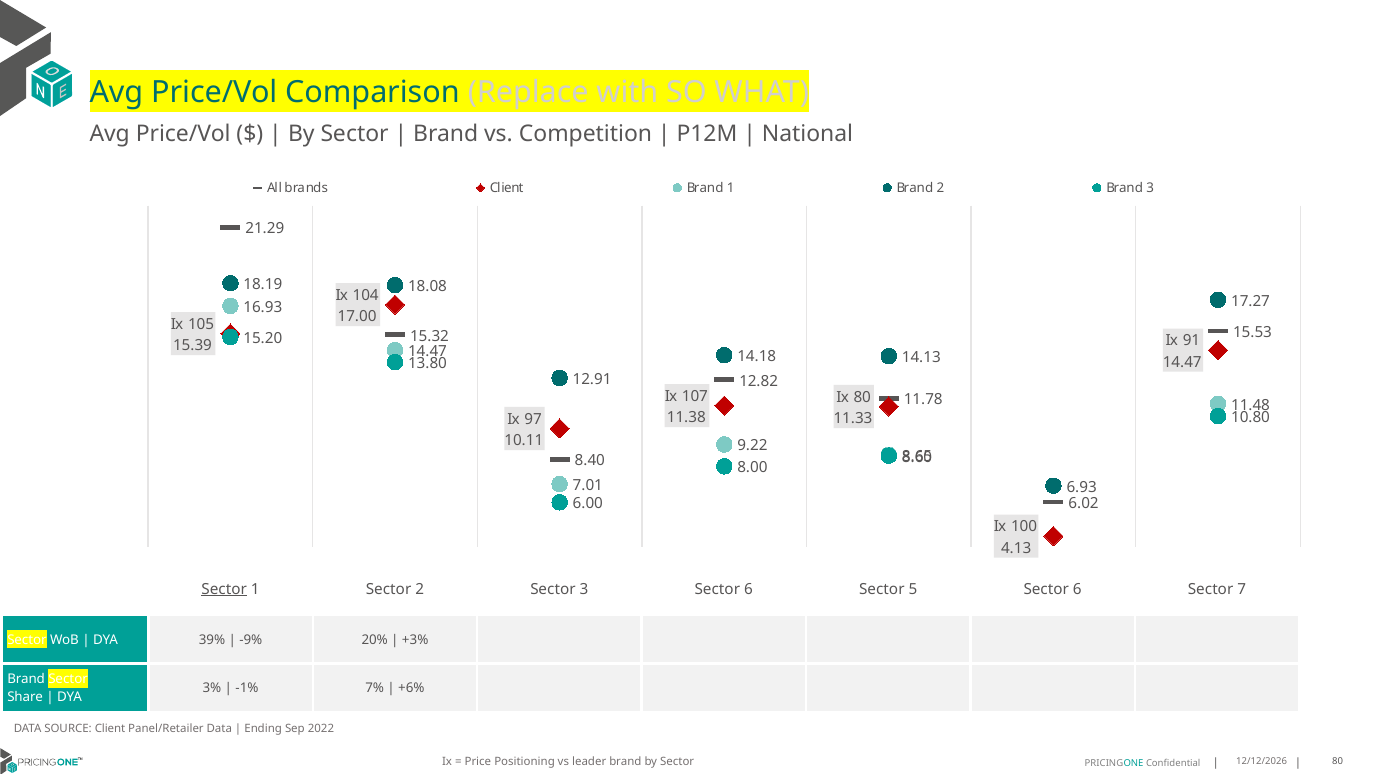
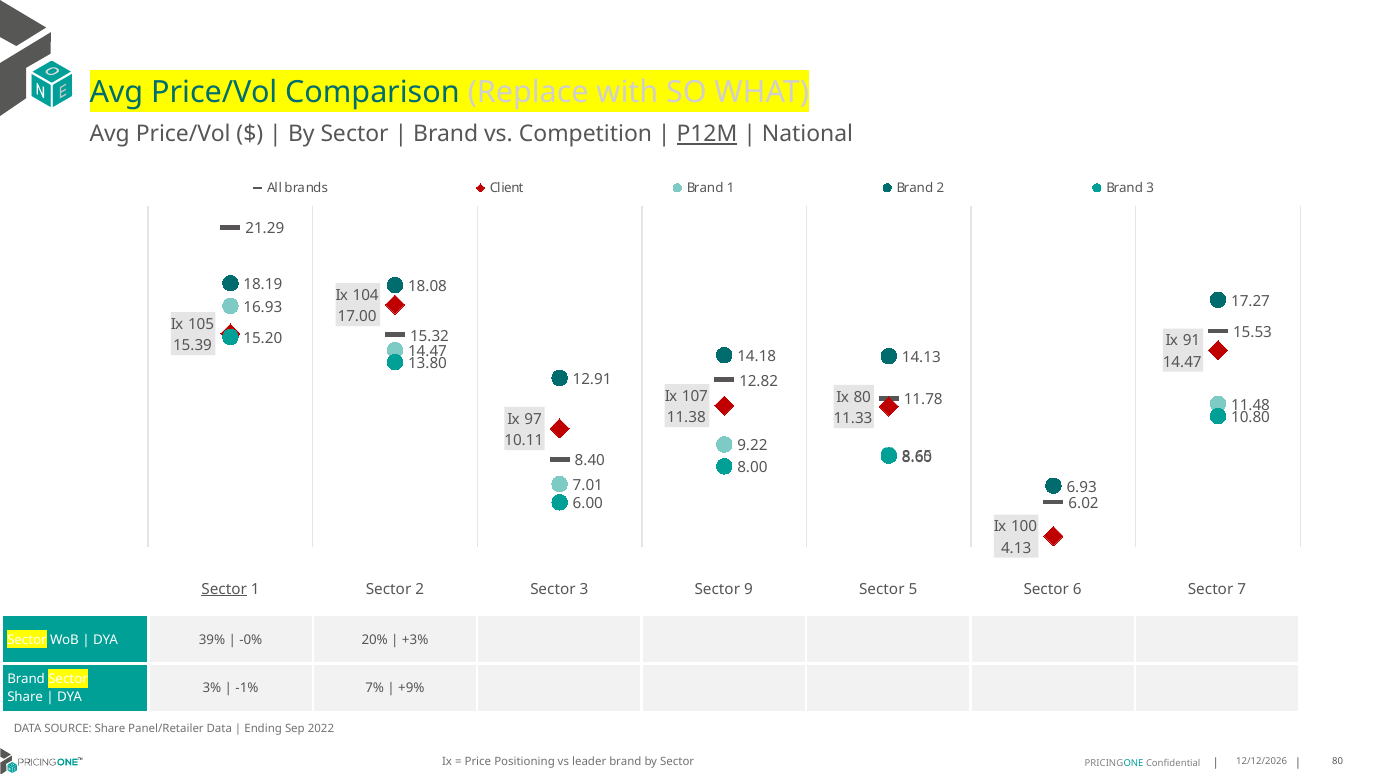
P12M underline: none -> present (707, 134)
3 Sector 6: 6 -> 9 (749, 590)
-9%: -9% -> -0% (251, 640)
+6%: +6% -> +9% (411, 689)
SOURCE Client: Client -> Share (110, 730)
